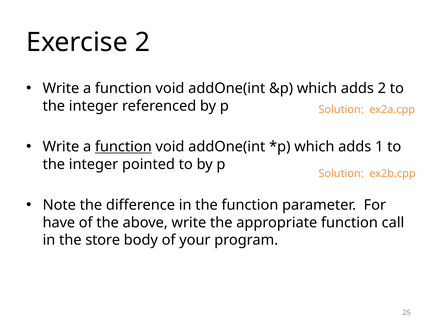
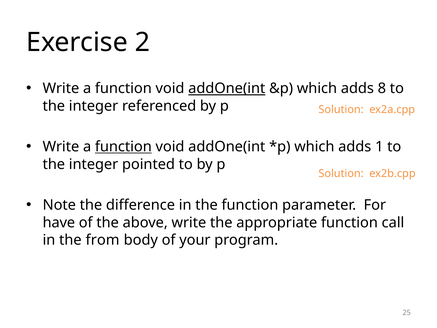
addOne(int underline: none -> present (227, 88)
adds 2: 2 -> 8 (382, 88)
store: store -> from (103, 240)
